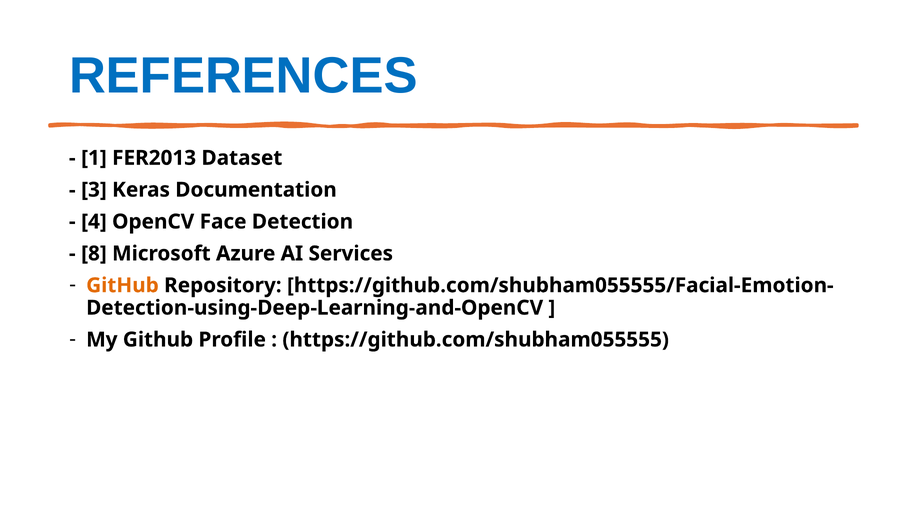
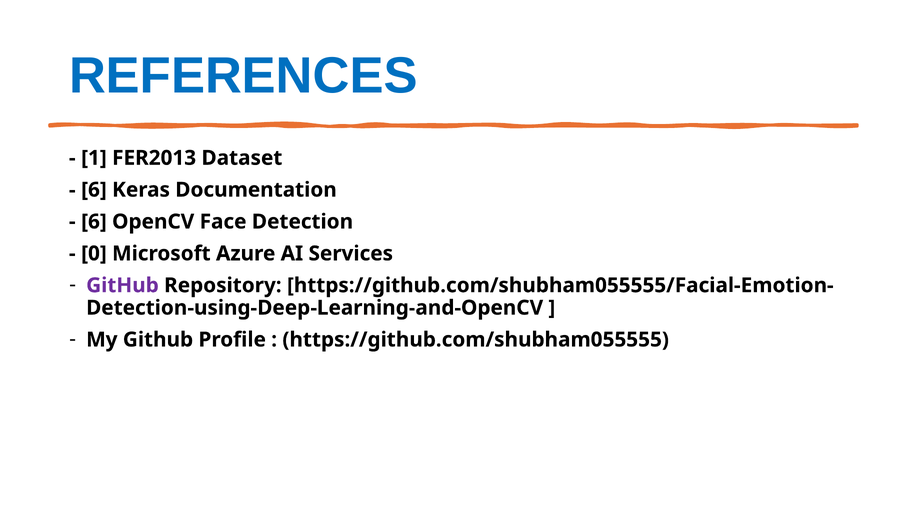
3: 3 -> 6 (94, 190)
4: 4 -> 6 (94, 222)
8: 8 -> 0 (94, 254)
GitHub colour: orange -> purple (122, 285)
